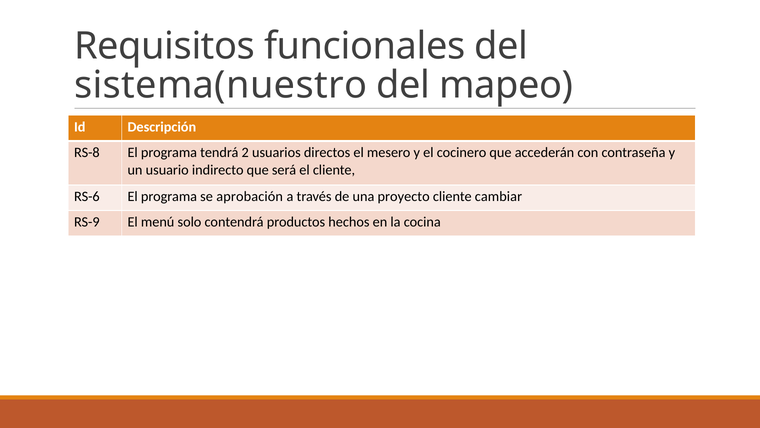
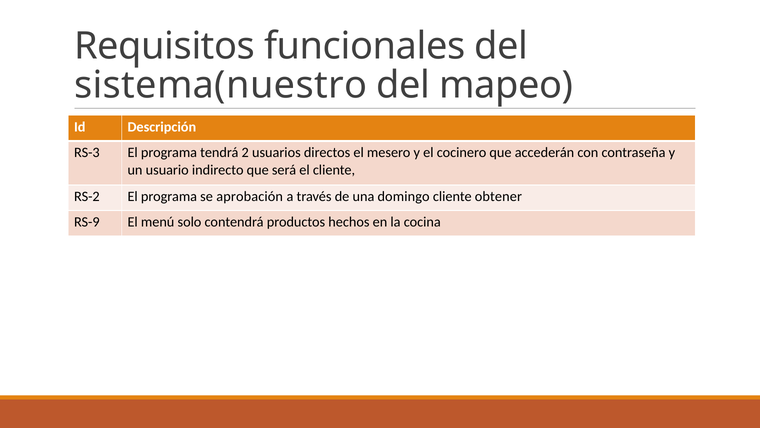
RS-8: RS-8 -> RS-3 (87, 152)
RS-6: RS-6 -> RS-2 (87, 196)
proyecto: proyecto -> domingo (404, 196)
cambiar: cambiar -> obtener (498, 196)
